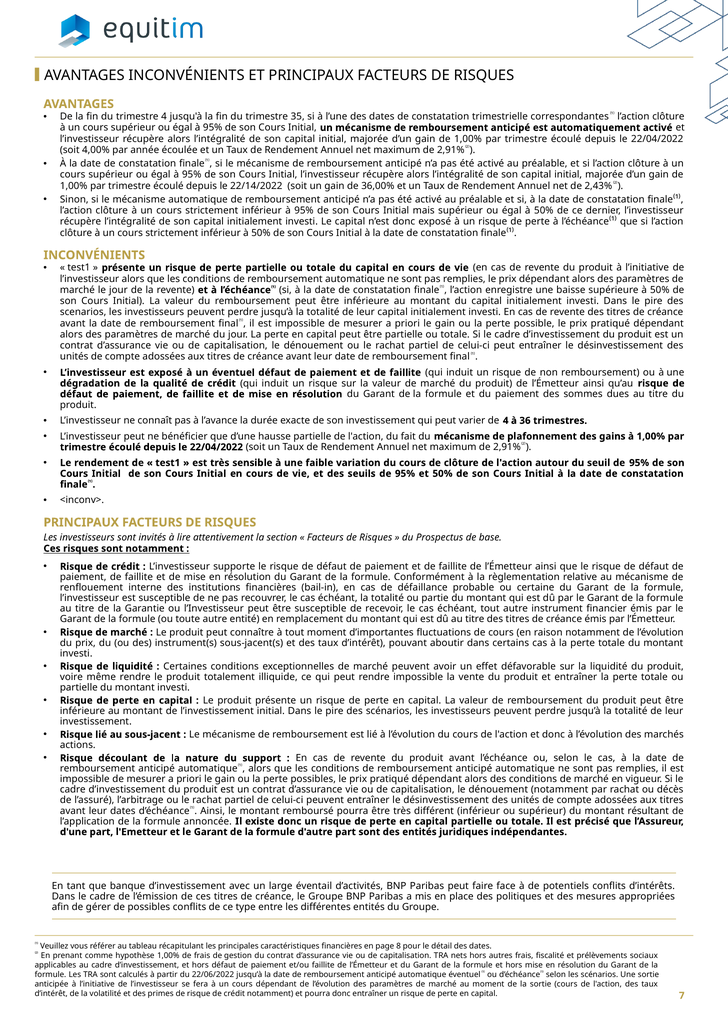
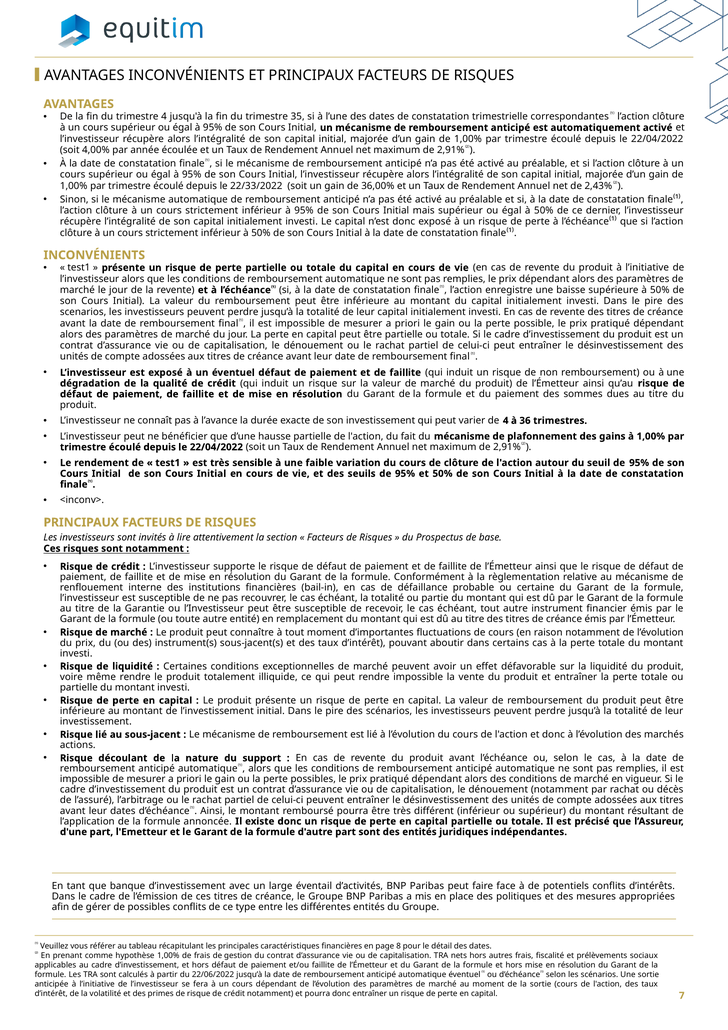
22/14/2022: 22/14/2022 -> 22/33/2022 (256, 186)
